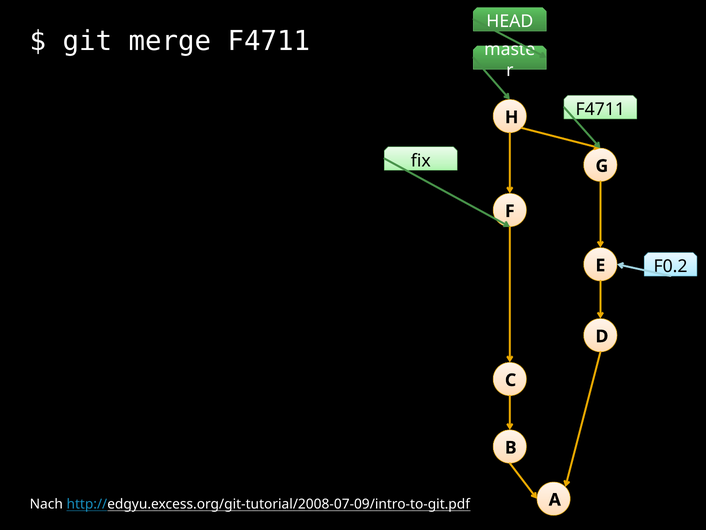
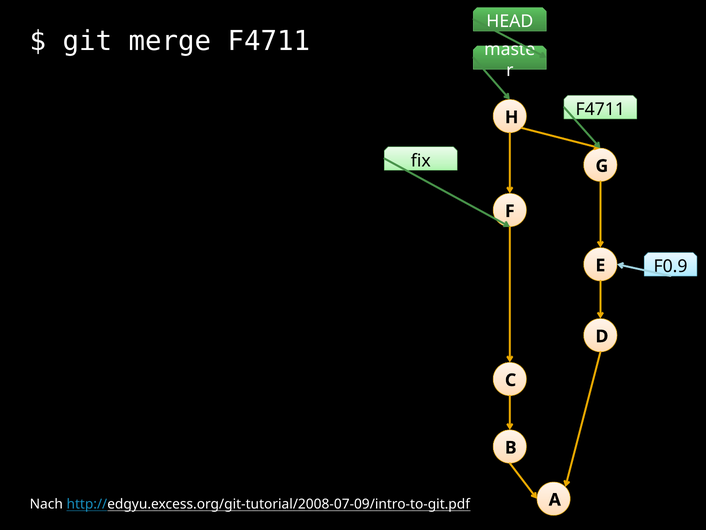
F0.2: F0.2 -> F0.9 (671, 266)
